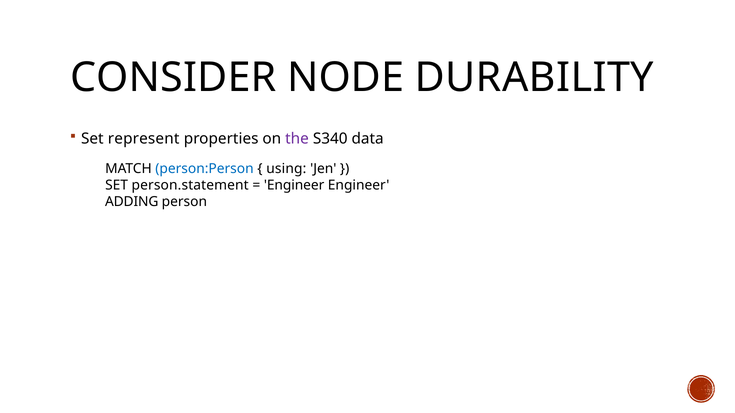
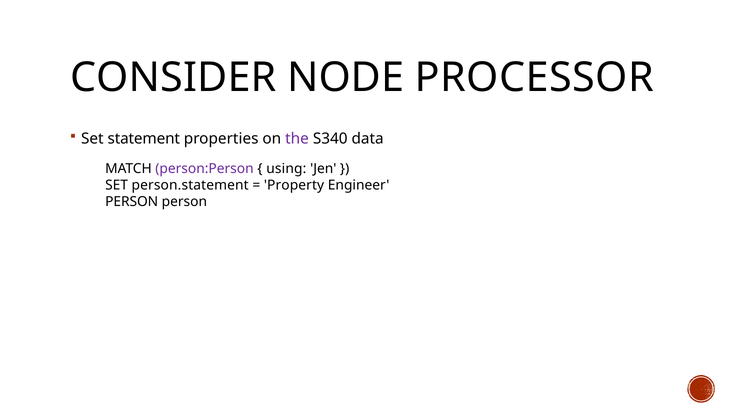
DURABILITY: DURABILITY -> PROCESSOR (534, 77)
represent: represent -> statement (144, 139)
person:Person colour: blue -> purple (204, 169)
Engineer: Engineer -> Property (294, 185)
ADDING: ADDING -> PERSON (132, 202)
